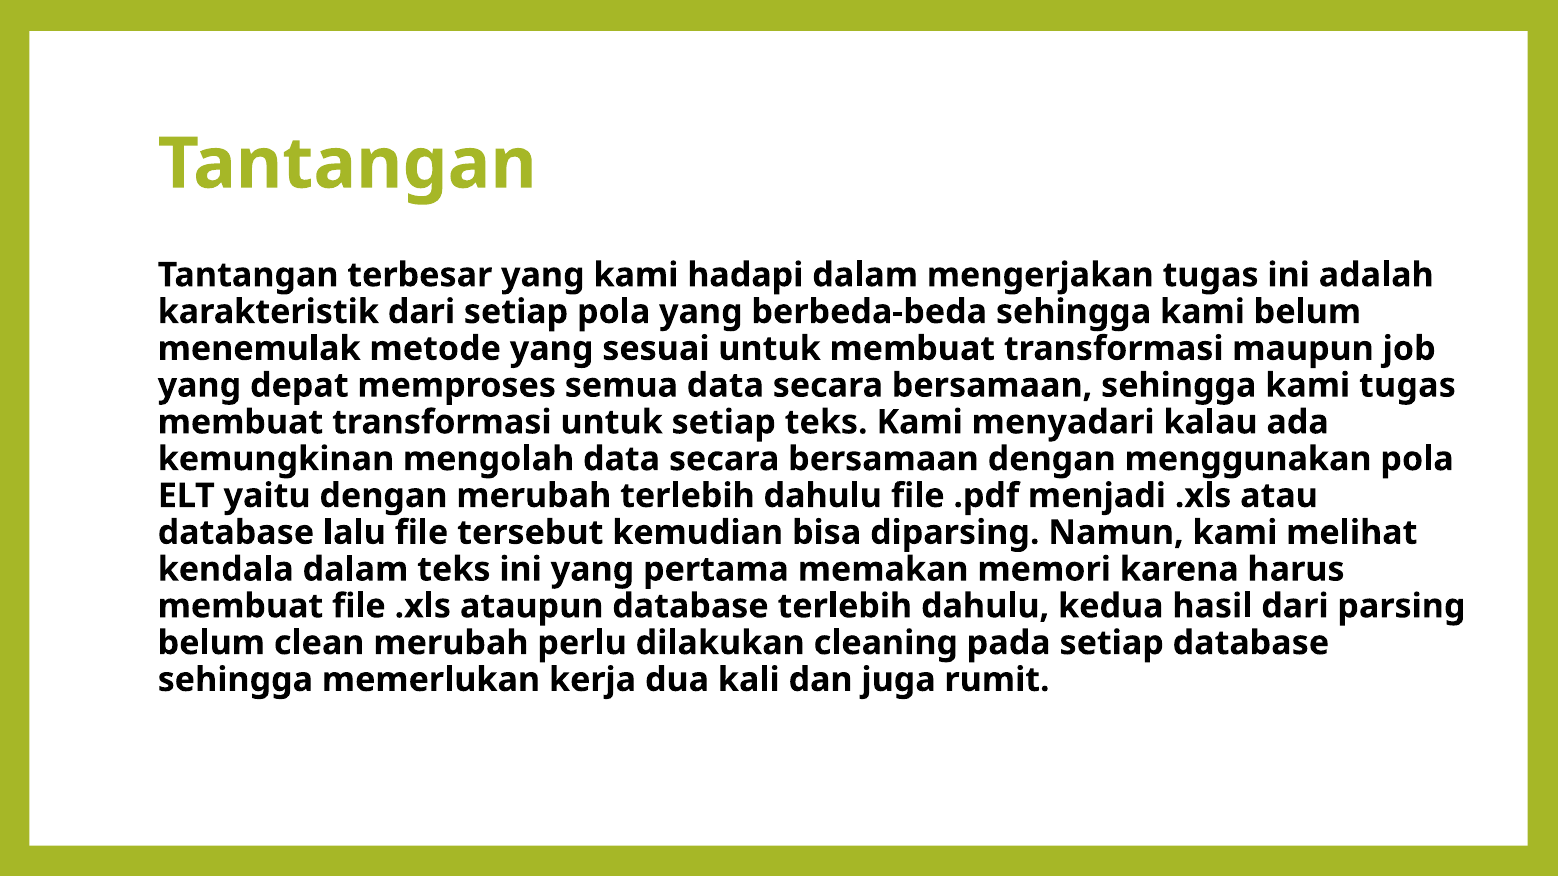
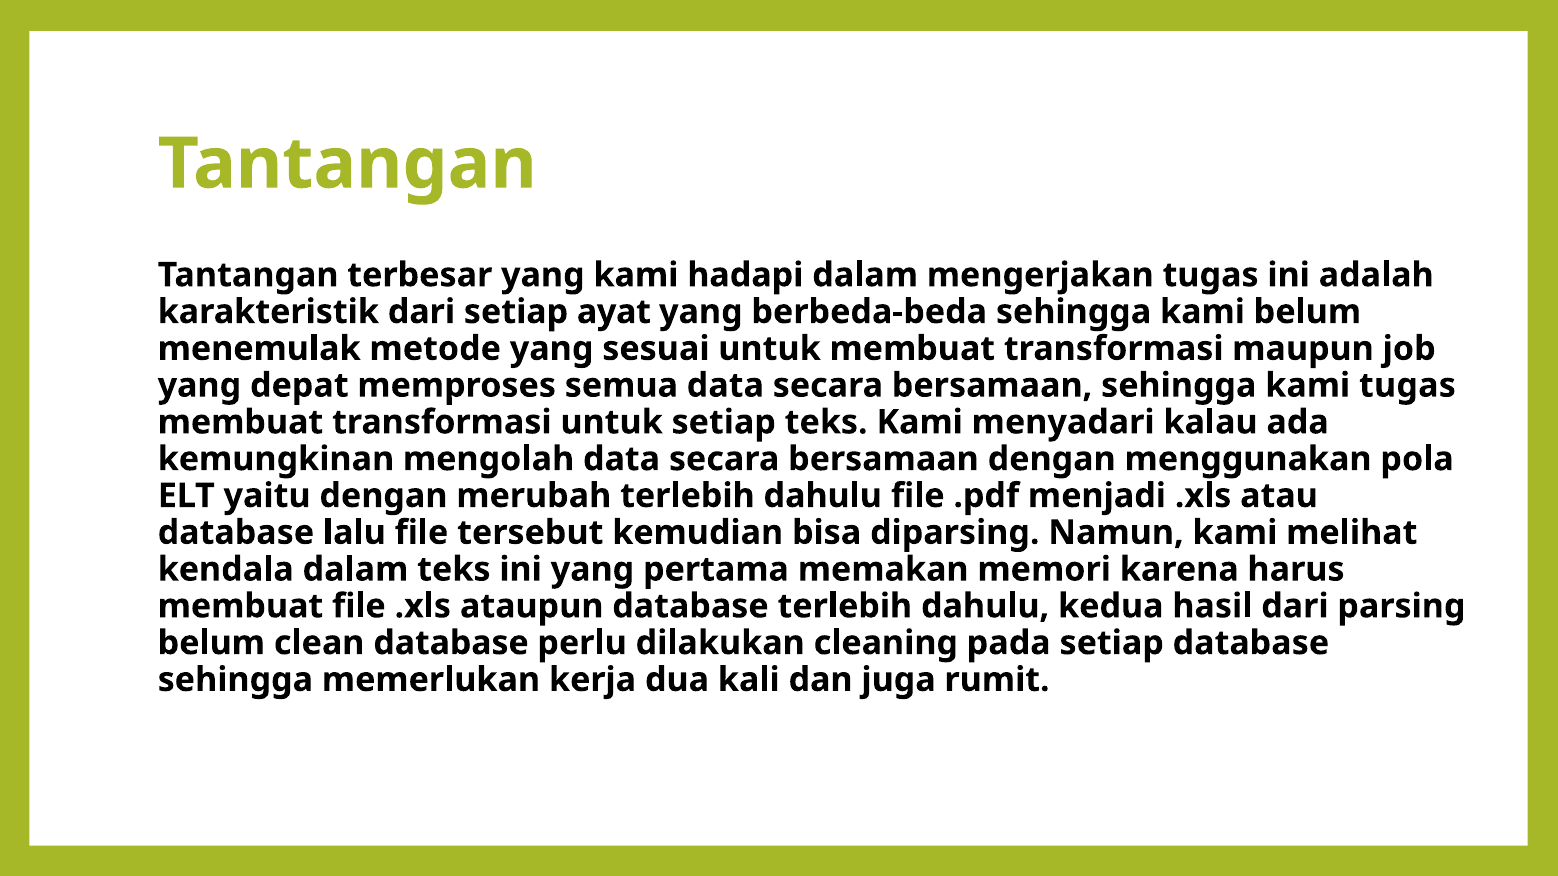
setiap pola: pola -> ayat (614, 312)
clean merubah: merubah -> database (451, 643)
